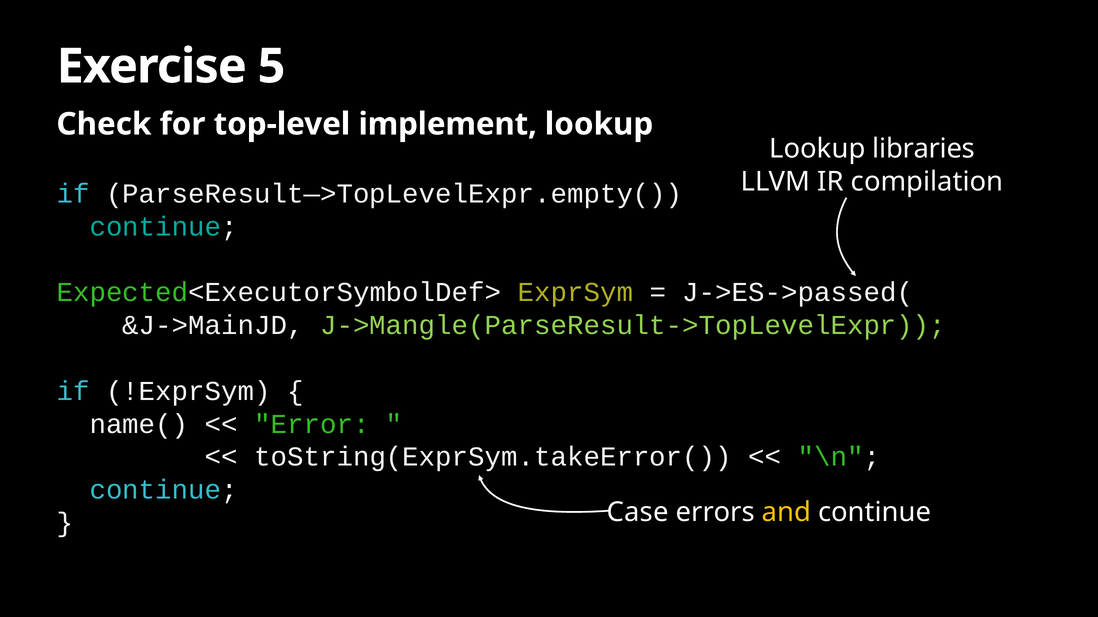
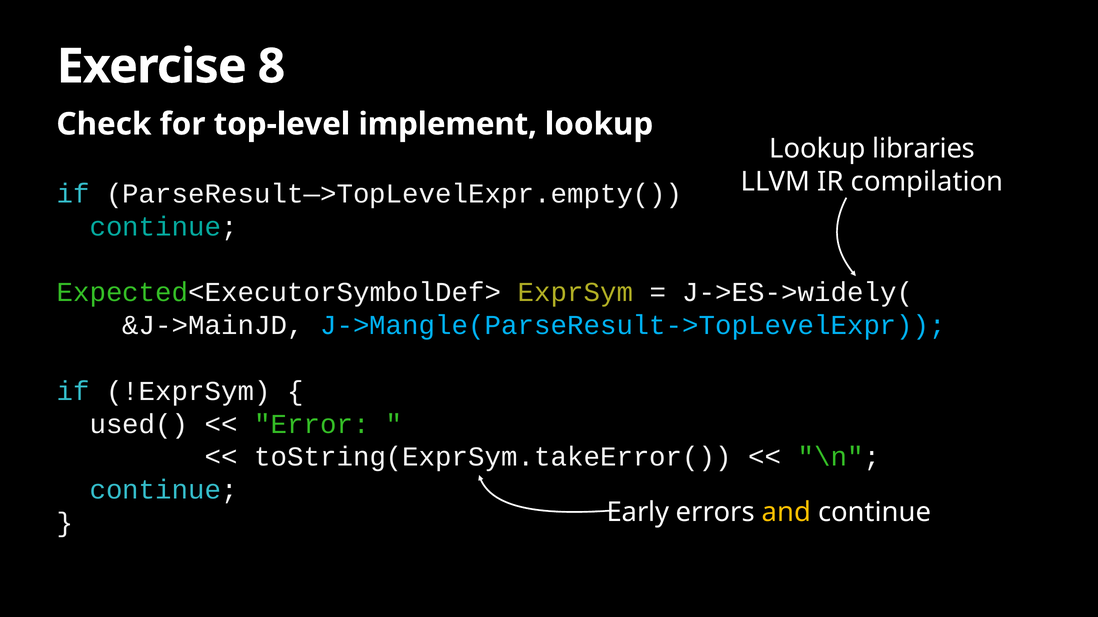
5: 5 -> 8 (271, 66)
J->ES->passed(: J->ES->passed( -> J->ES->widely( (798, 293)
J->Mangle(ParseResult->TopLevelExpr colour: light green -> light blue (633, 326)
name(: name( -> used( (139, 424)
Case: Case -> Early (638, 513)
